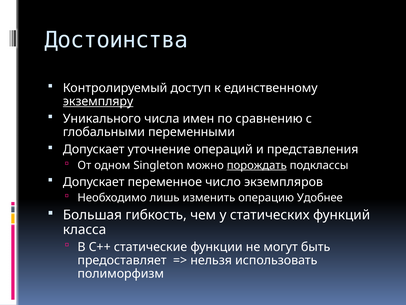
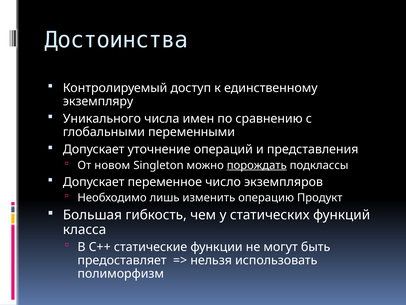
экземпляру underline: present -> none (98, 101)
одном: одном -> новом (112, 165)
Удобнее: Удобнее -> Продукт (320, 197)
